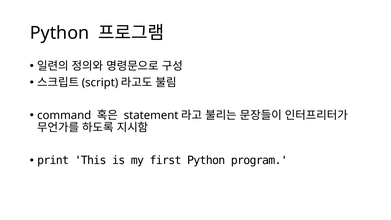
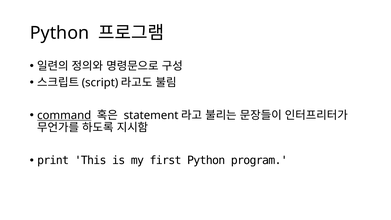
command underline: none -> present (64, 115)
